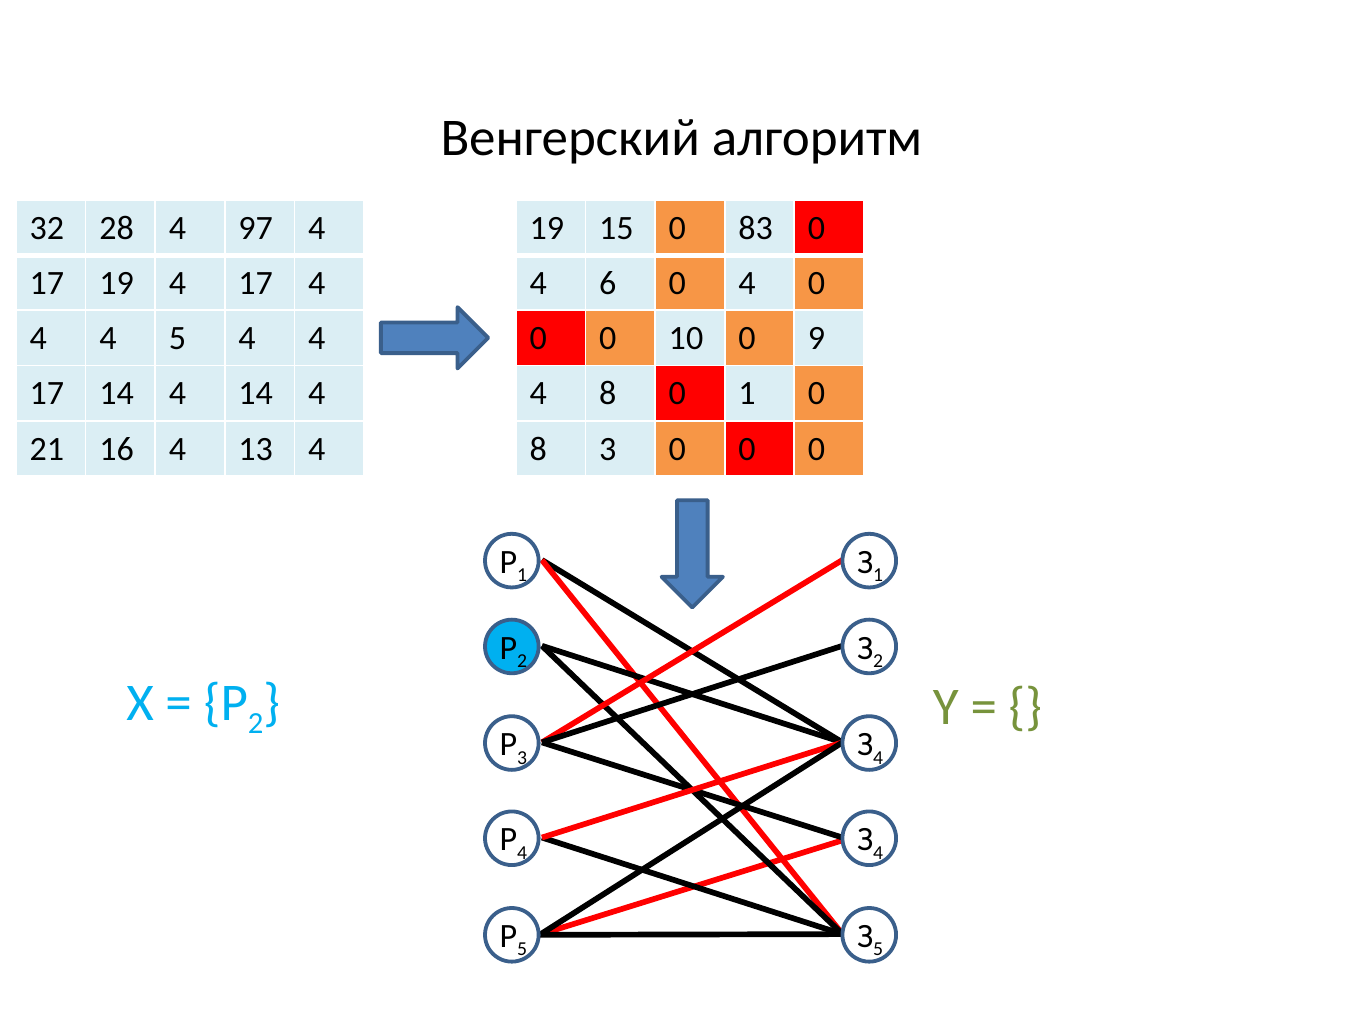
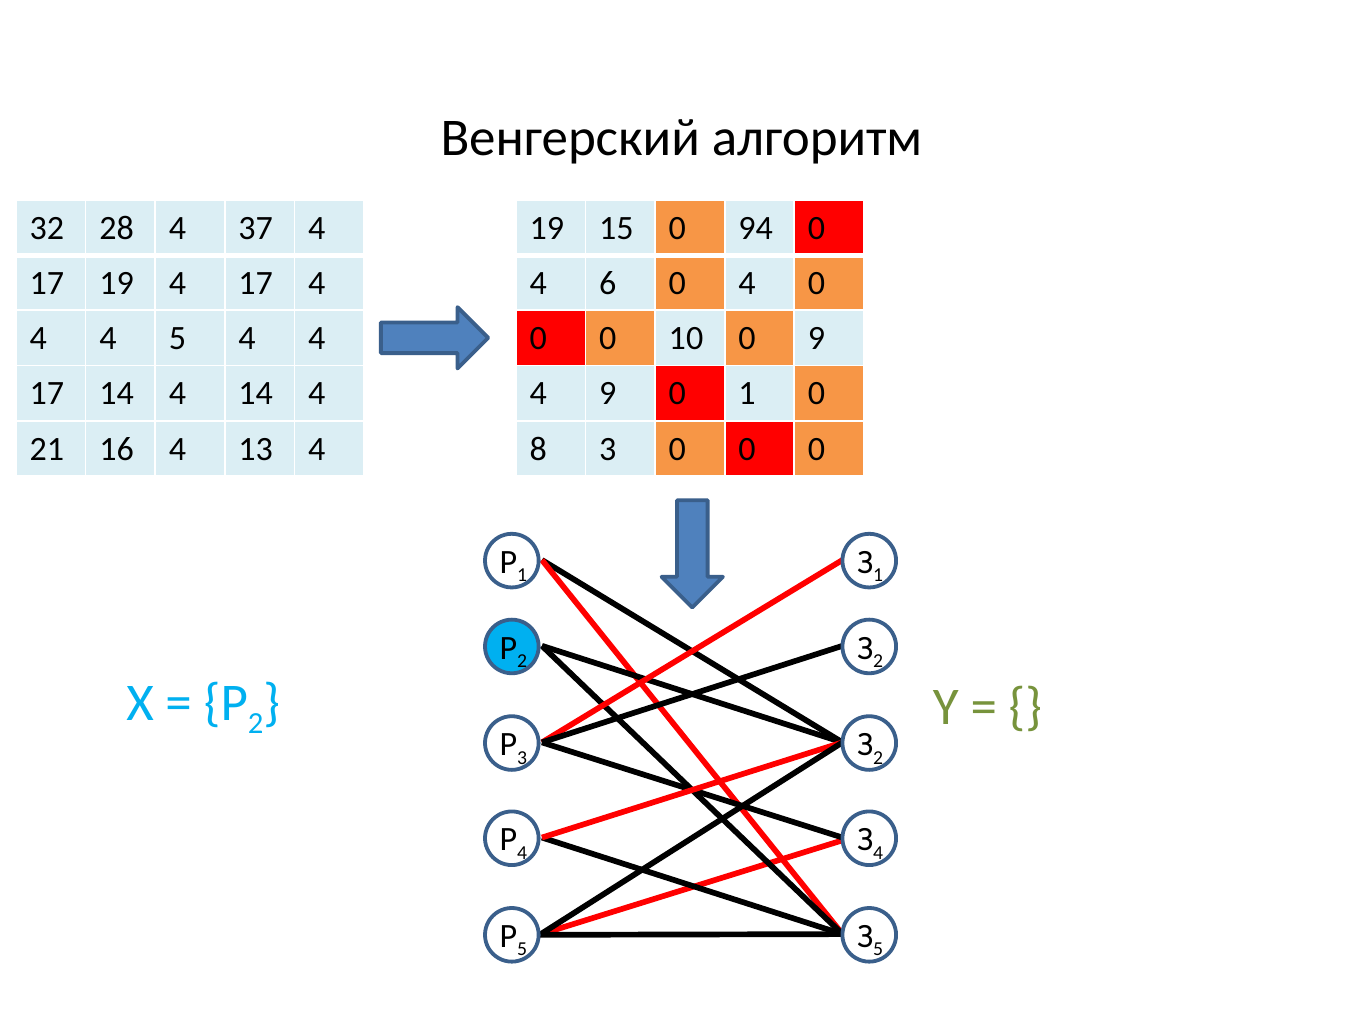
97: 97 -> 37 (256, 228)
83: 83 -> 94 (756, 228)
4 8: 8 -> 9 (608, 394)
4: 4 -> 2 (878, 758)
